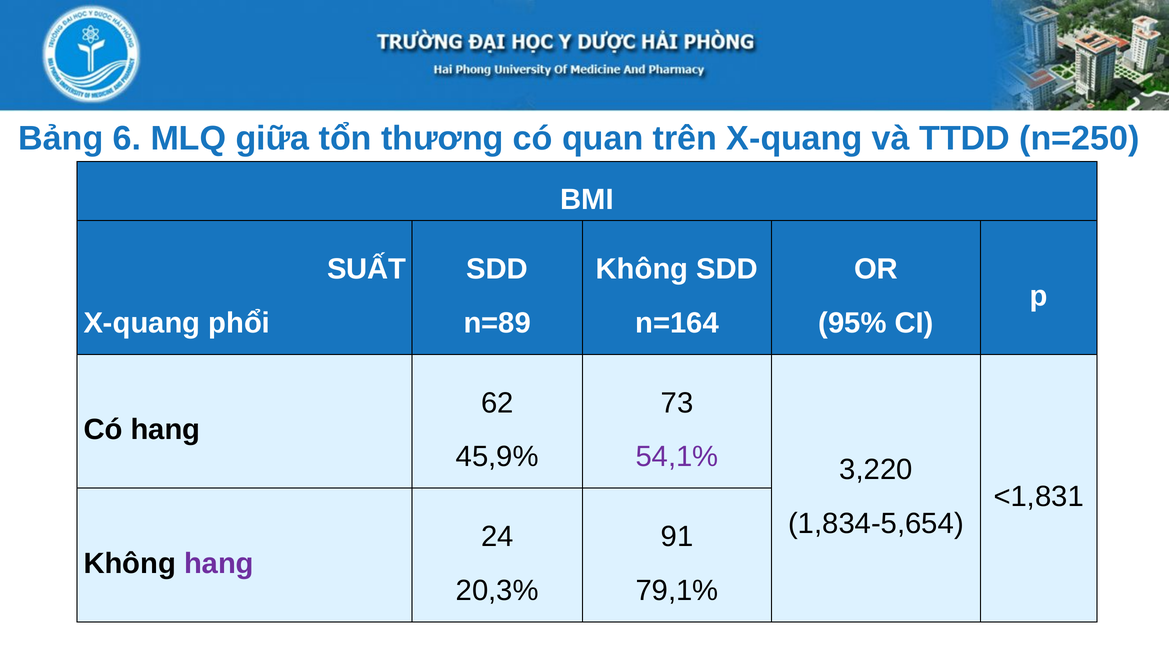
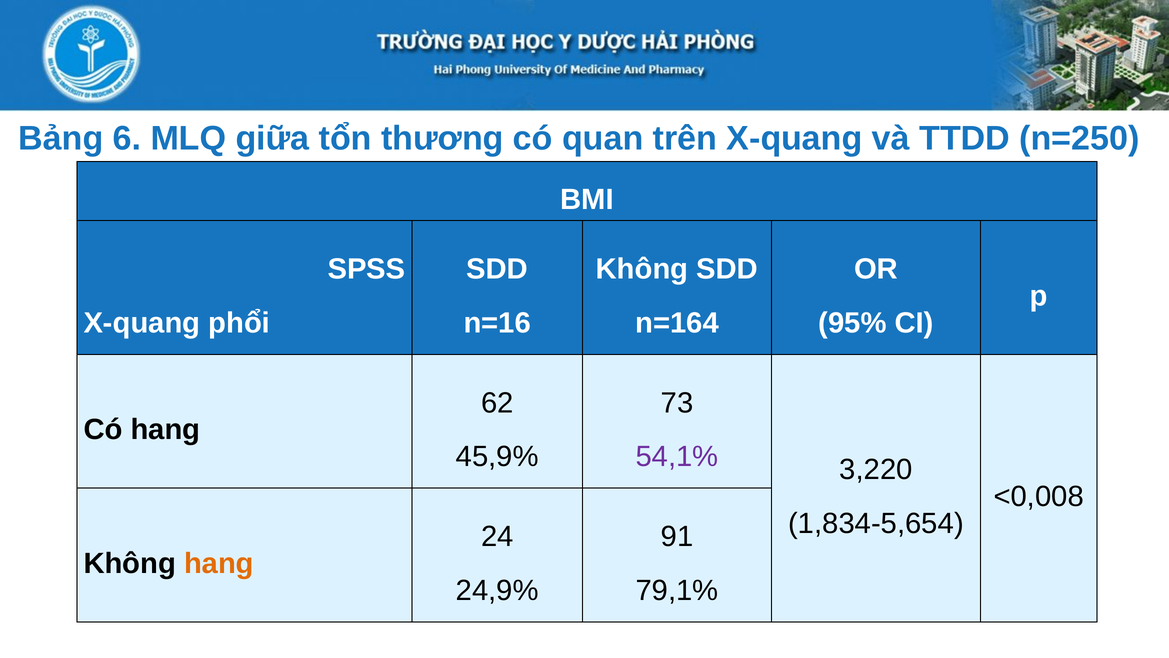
SUẤT: SUẤT -> SPSS (366, 269)
n=89: n=89 -> n=16 (497, 323)
<1,831: <1,831 -> <0,008 (1039, 496)
hang colour: purple -> orange (219, 563)
20,3%: 20,3% -> 24,9% (497, 590)
